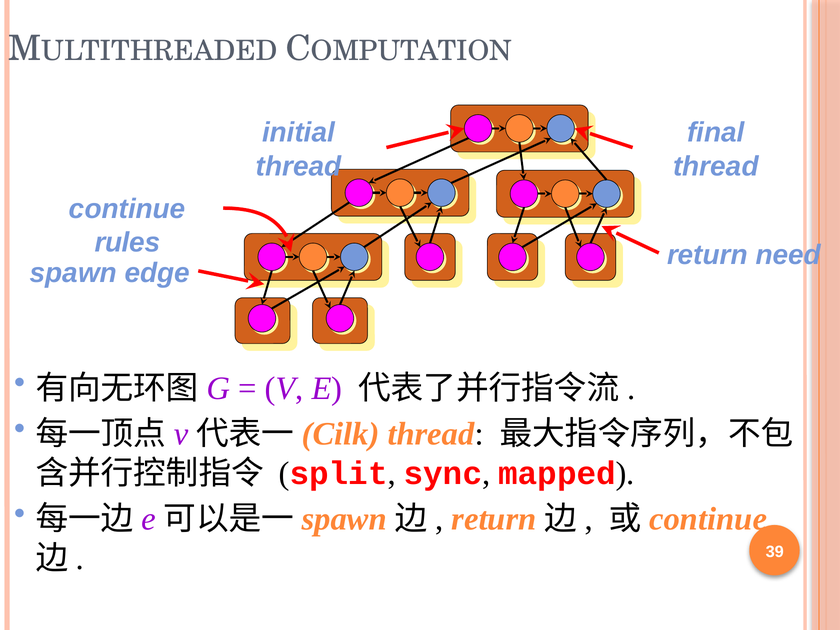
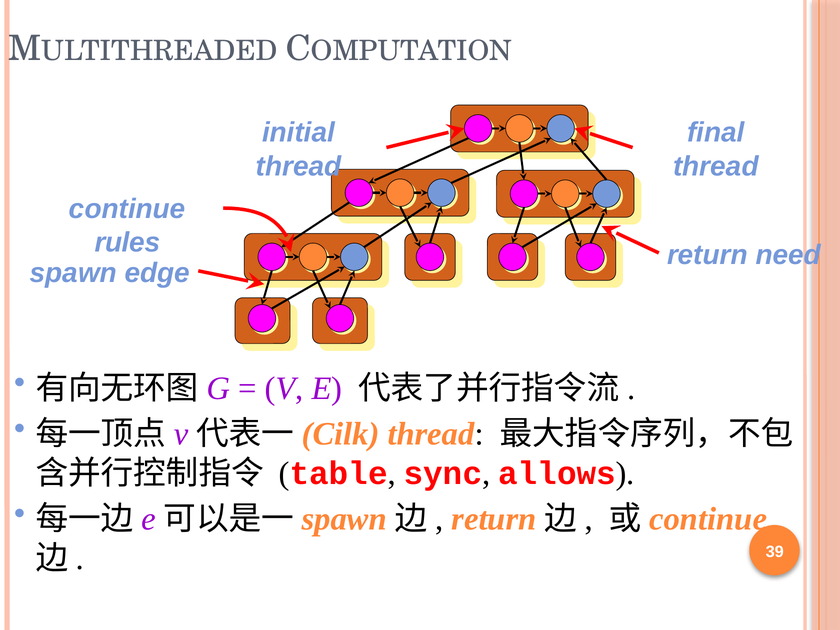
split: split -> table (339, 473)
mapped: mapped -> allows (557, 473)
